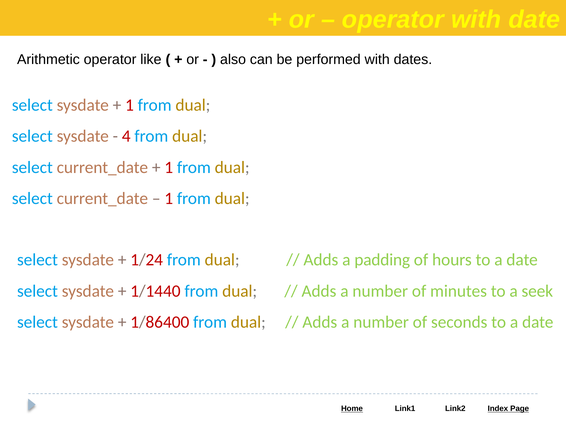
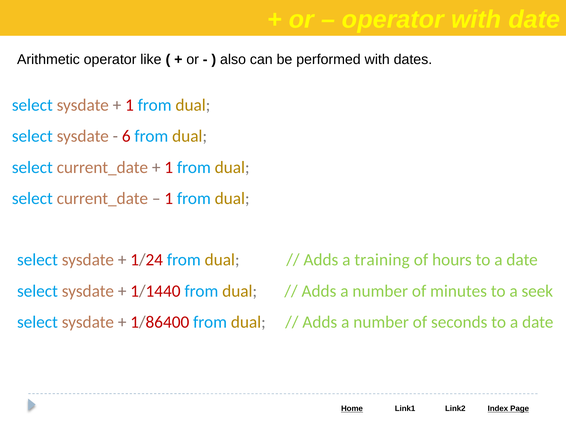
4: 4 -> 6 (126, 136)
padding: padding -> training (382, 260)
